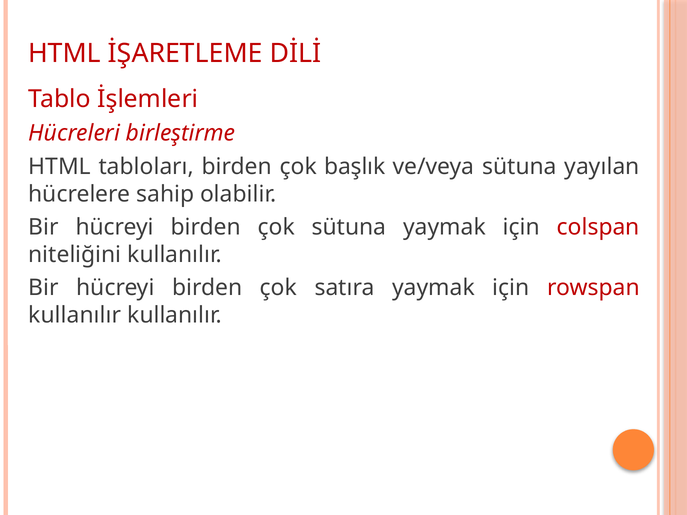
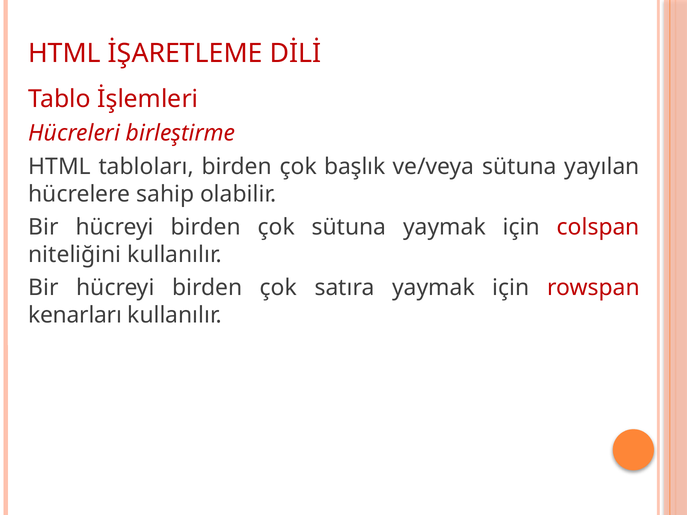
kullanılır: kullanılır -> kenarları (75, 315)
